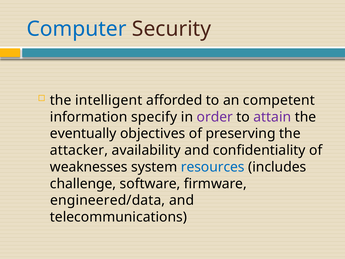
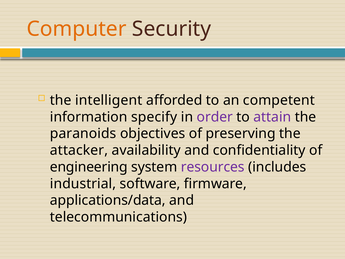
Computer colour: blue -> orange (76, 29)
eventually: eventually -> paranoids (83, 133)
weaknesses: weaknesses -> engineering (89, 167)
resources colour: blue -> purple (213, 167)
challenge: challenge -> industrial (83, 184)
engineered/data: engineered/data -> applications/data (108, 200)
